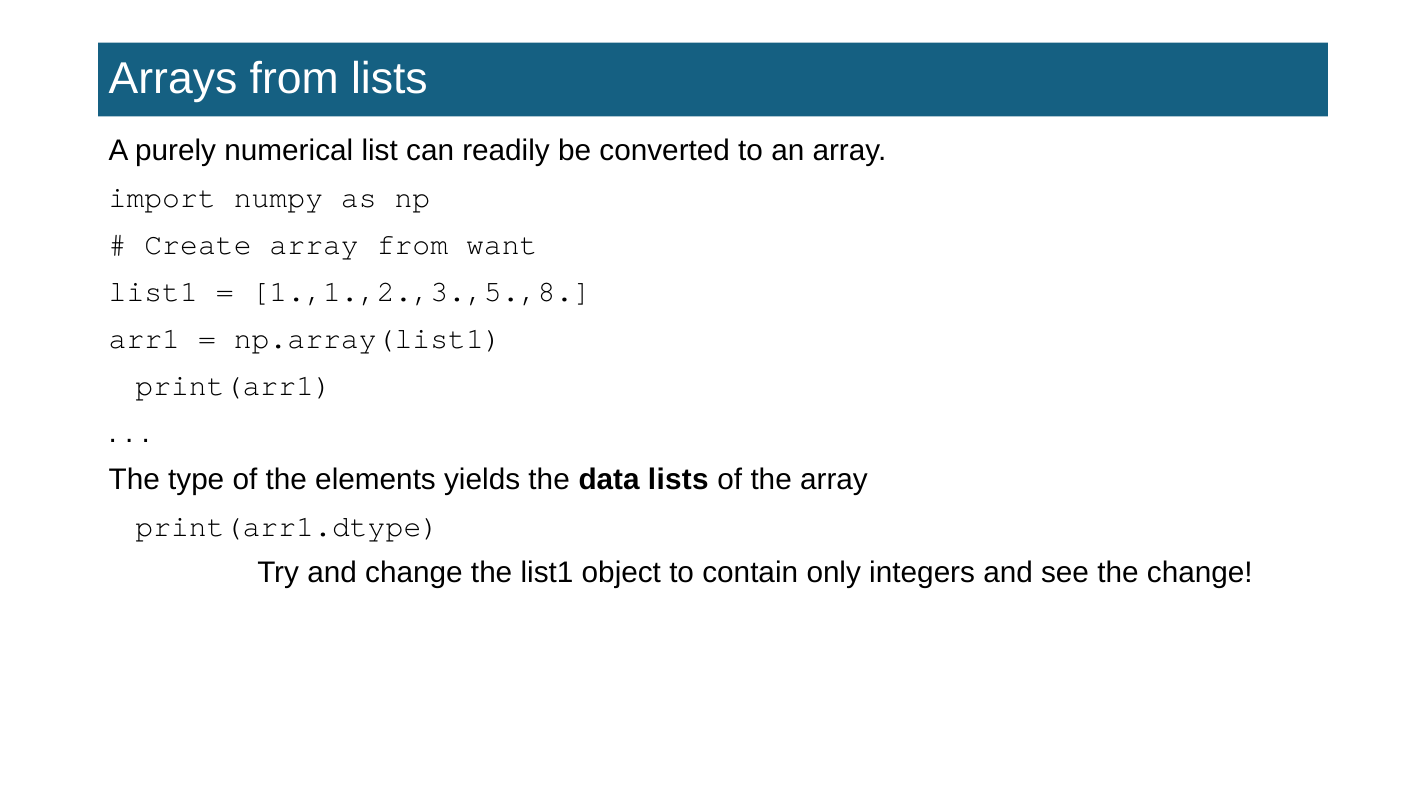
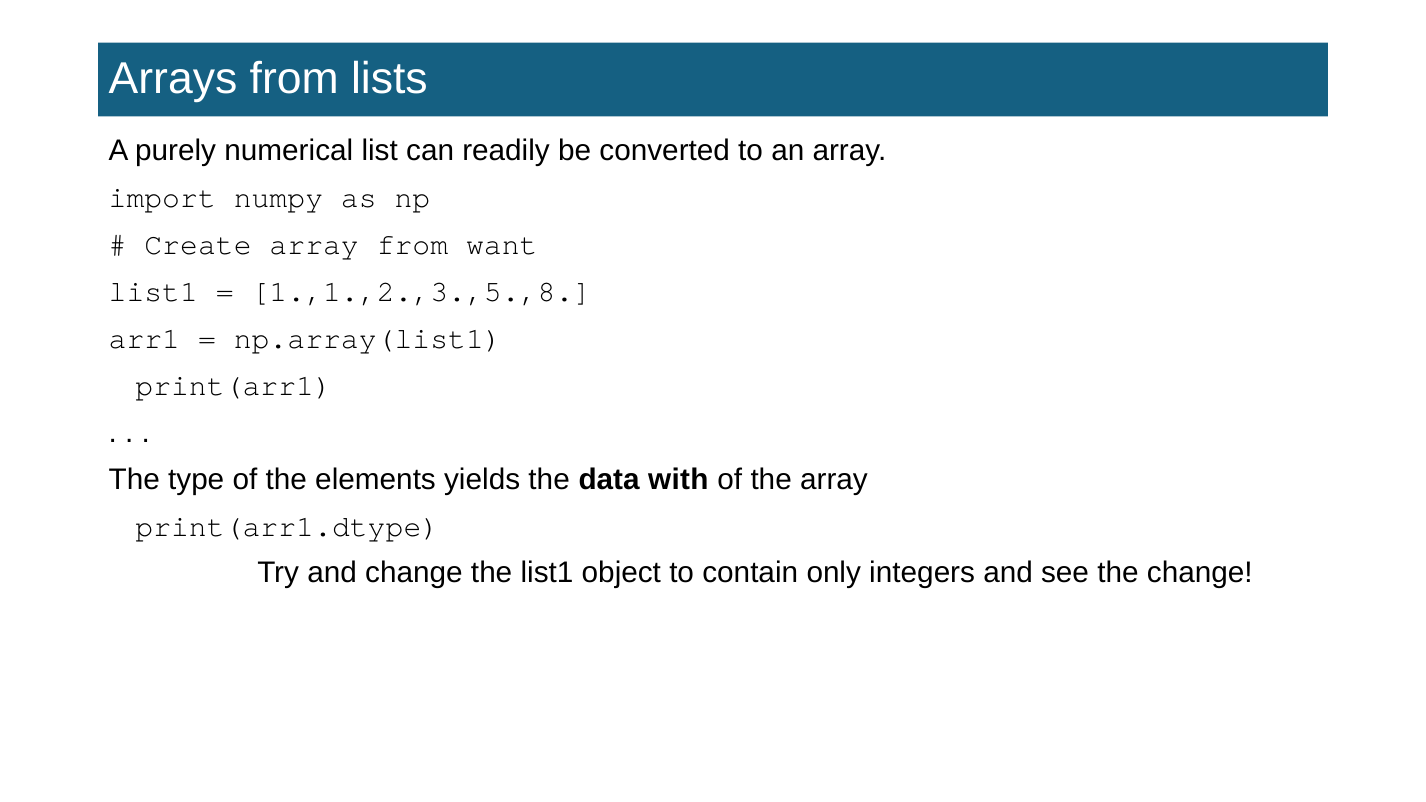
data lists: lists -> with (678, 479)
